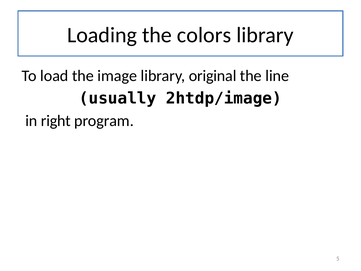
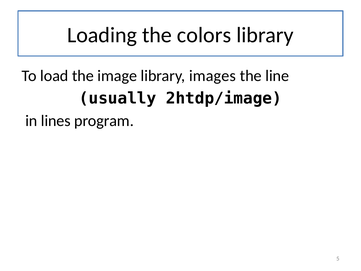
original: original -> images (212, 76)
right: right -> lines (56, 121)
